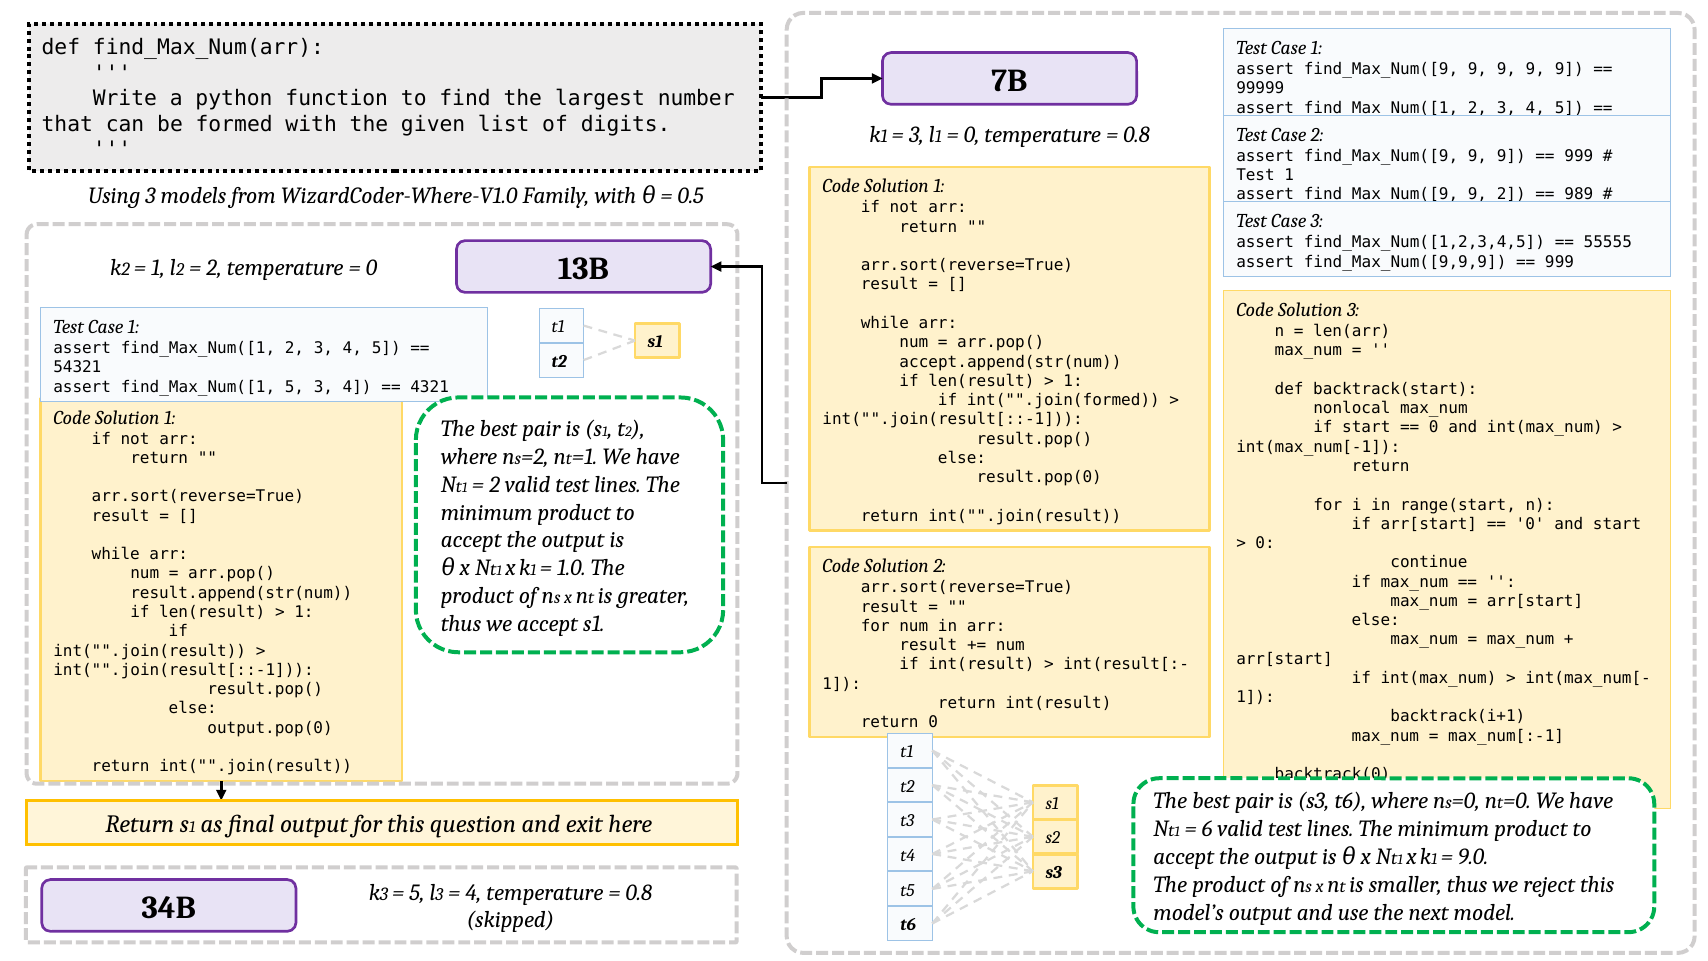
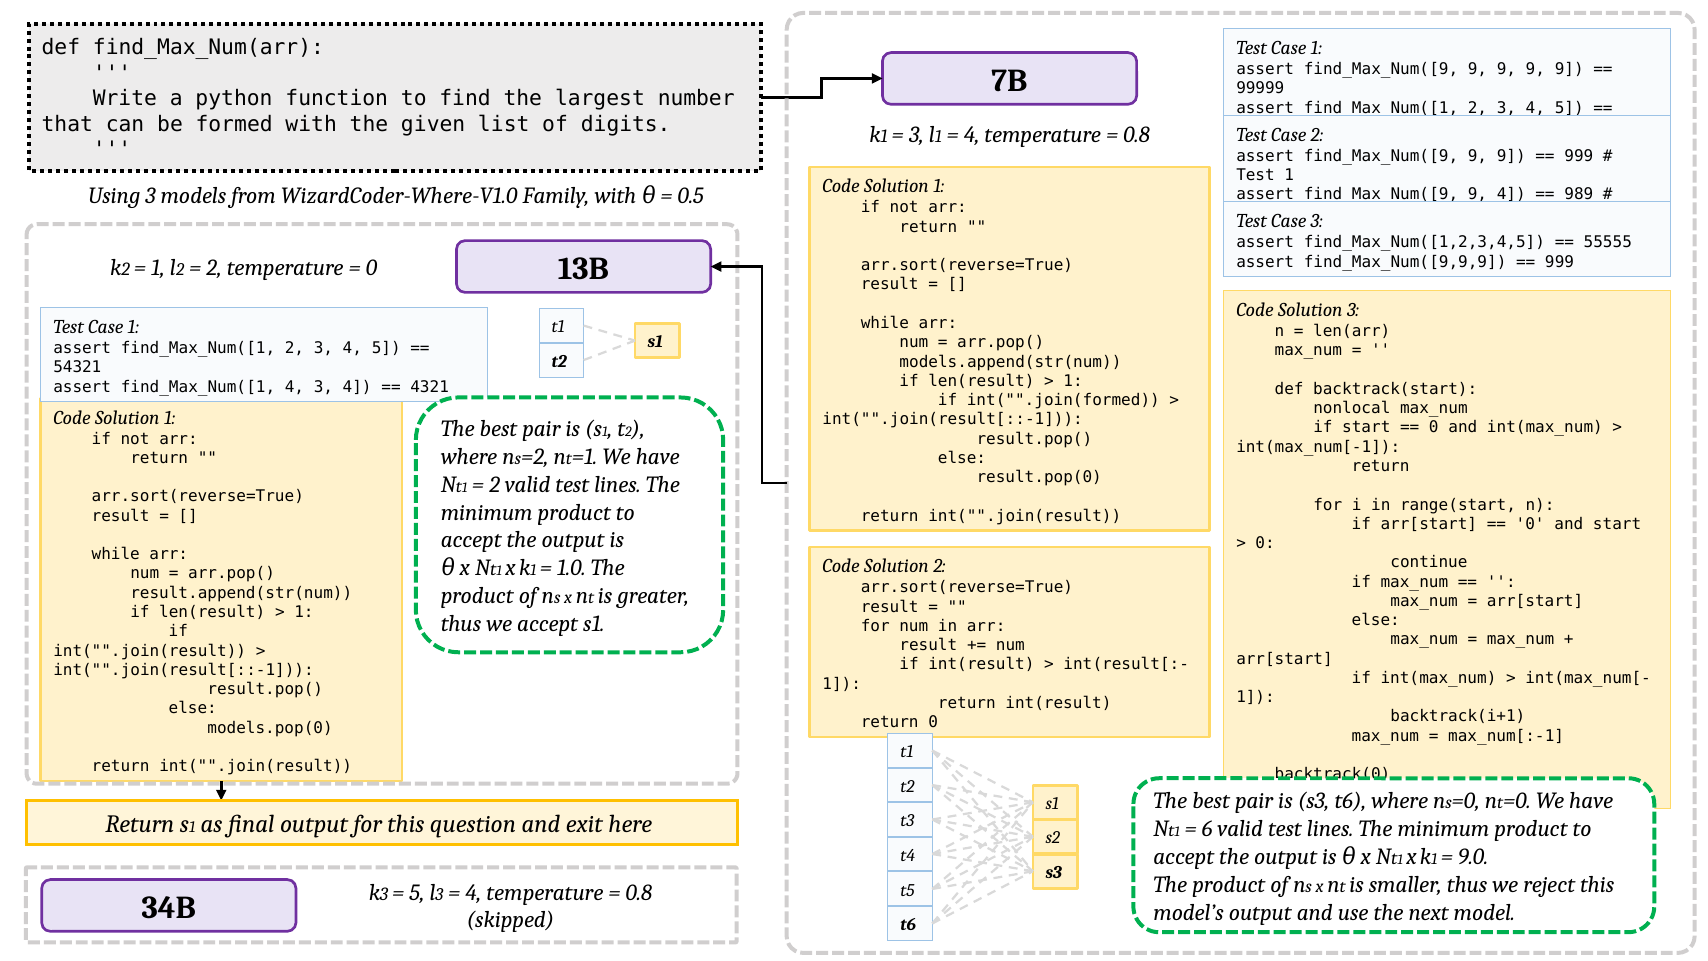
0: 0 -> 4 (972, 135)
9 2: 2 -> 4 (1511, 194)
accept.append(str(num: accept.append(str(num -> models.append(str(num (1010, 362)
find_Max_Num([1 5: 5 -> 4 (294, 387)
output.pop(0: output.pop(0 -> models.pop(0 (270, 728)
